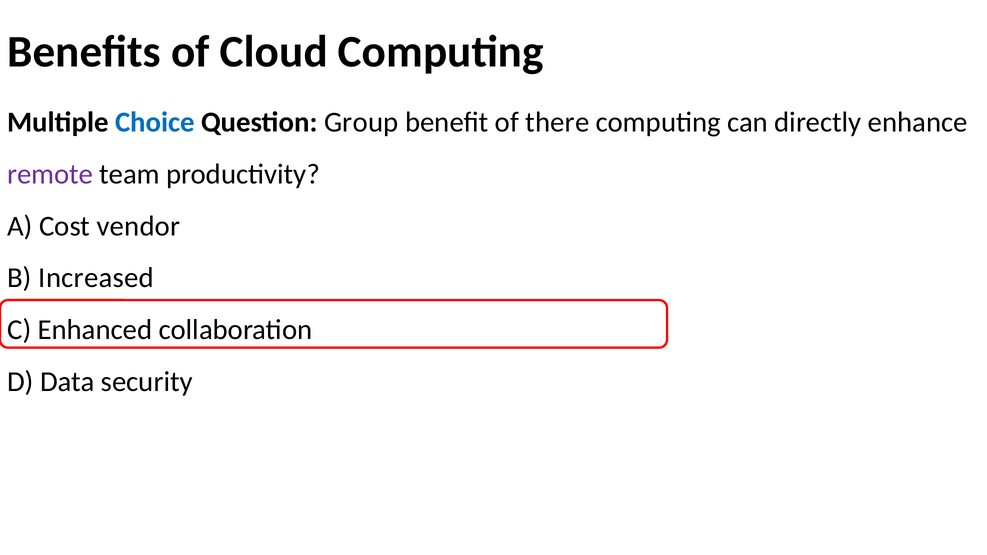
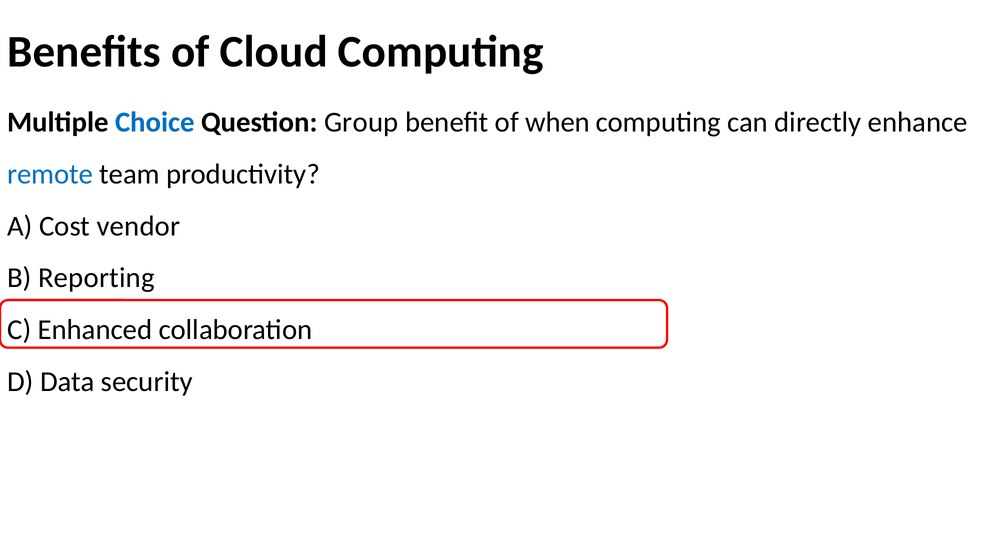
there: there -> when (558, 122)
remote colour: purple -> blue (50, 174)
Increased: Increased -> Reporting (96, 278)
